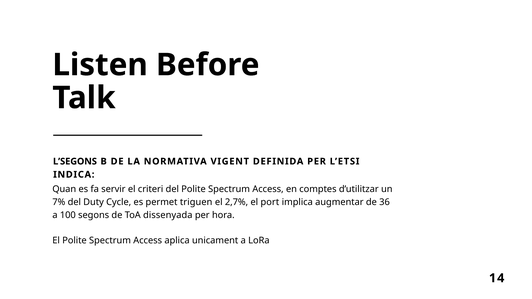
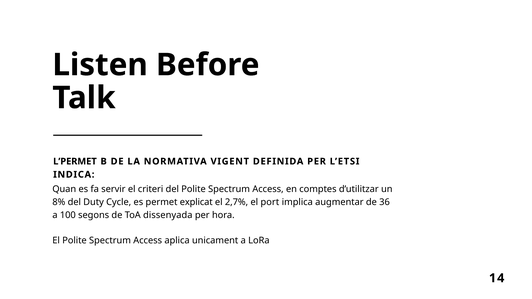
L’SEGONS: L’SEGONS -> L’PERMET (75, 162)
7%: 7% -> 8% (59, 202)
triguen: triguen -> explicat (196, 202)
